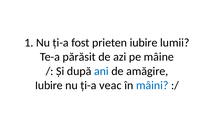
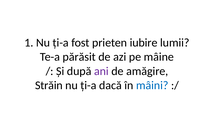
ani colour: blue -> purple (101, 71)
Iubire: Iubire -> Străin (49, 86)
veac: veac -> dacă (110, 86)
